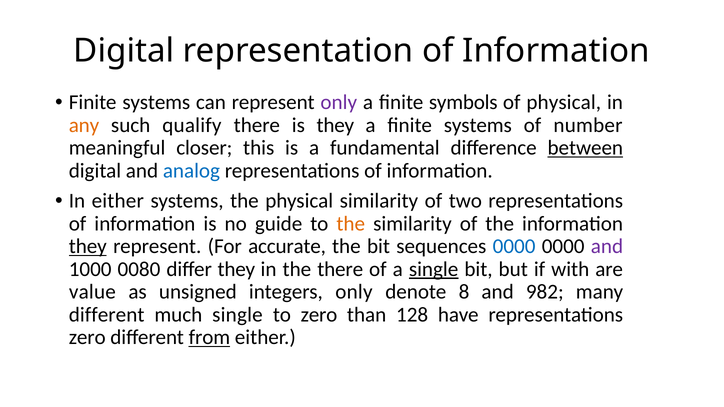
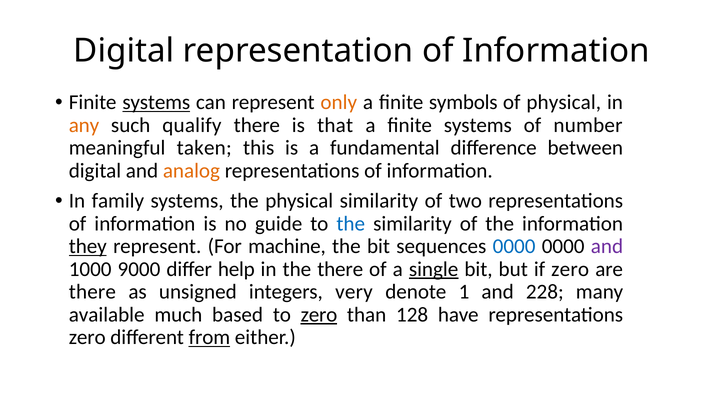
systems underline: none -> present (156, 103)
only colour: purple -> orange (339, 103)
is they: they -> that (335, 125)
closer: closer -> taken (204, 148)
between underline: present -> none (585, 148)
analog colour: blue -> orange (191, 171)
In either: either -> family (118, 201)
the colour: orange -> blue (351, 224)
accurate: accurate -> machine (287, 247)
0080: 0080 -> 9000 (139, 269)
differ they: they -> help (236, 269)
if with: with -> zero (570, 269)
value: value -> there (92, 292)
integers only: only -> very (354, 292)
8: 8 -> 1 (464, 292)
982: 982 -> 228 (545, 292)
different: different -> available (107, 315)
much single: single -> based (238, 315)
zero underline: none -> present (319, 315)
